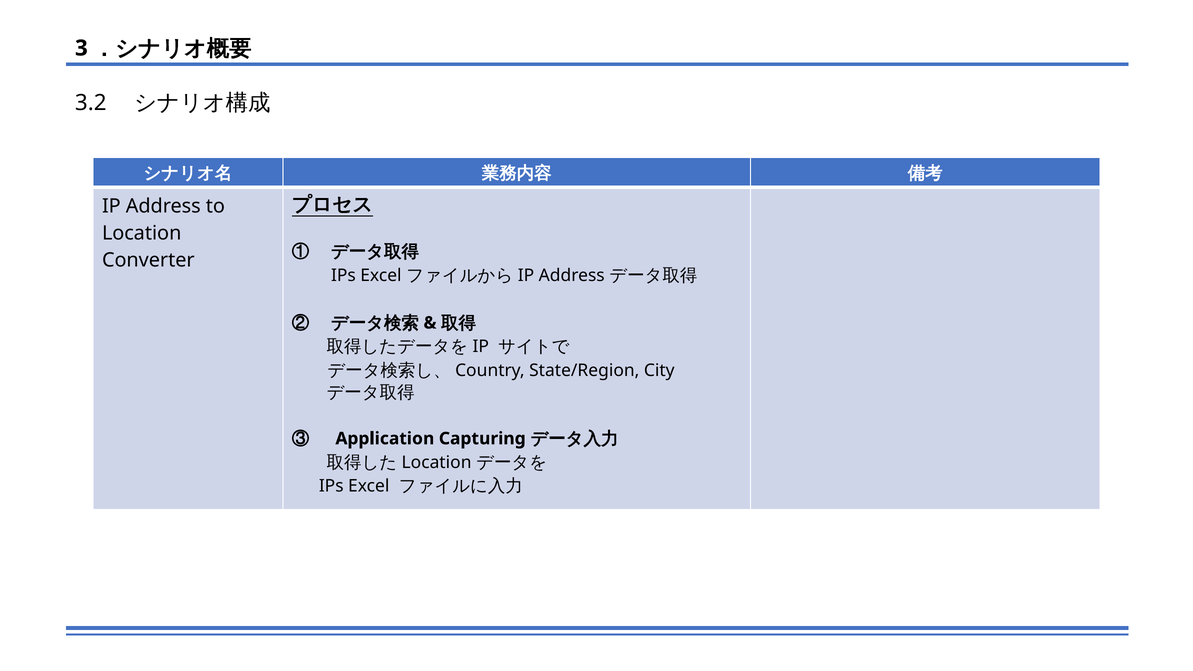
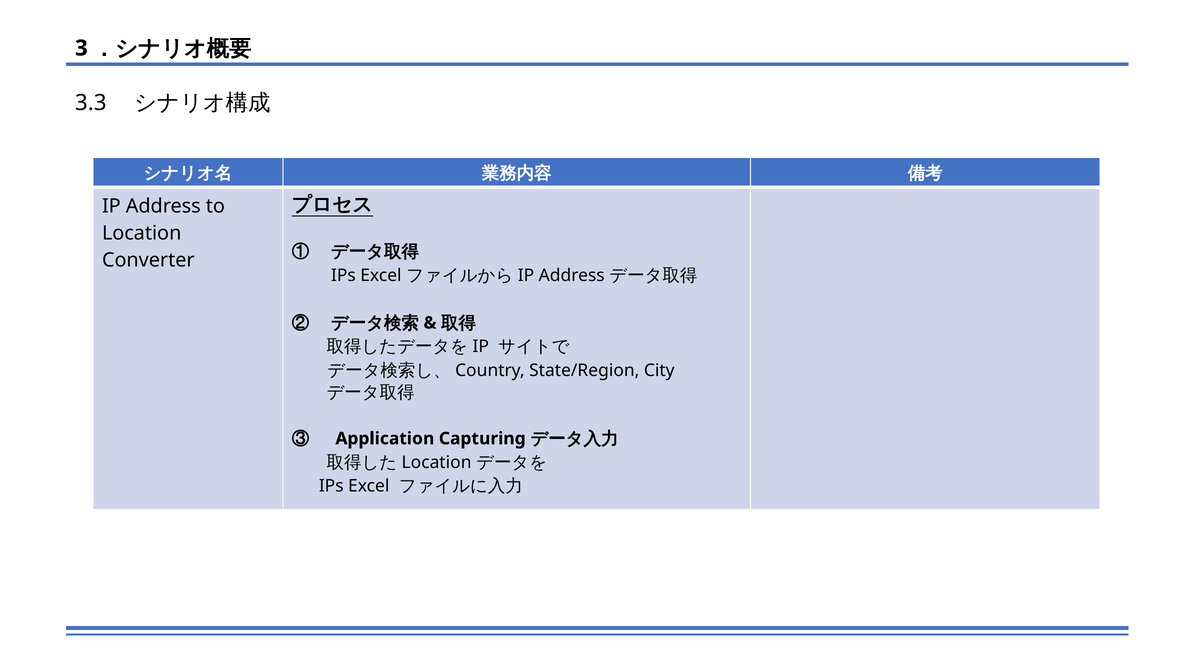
3.2: 3.2 -> 3.3 (91, 103)
